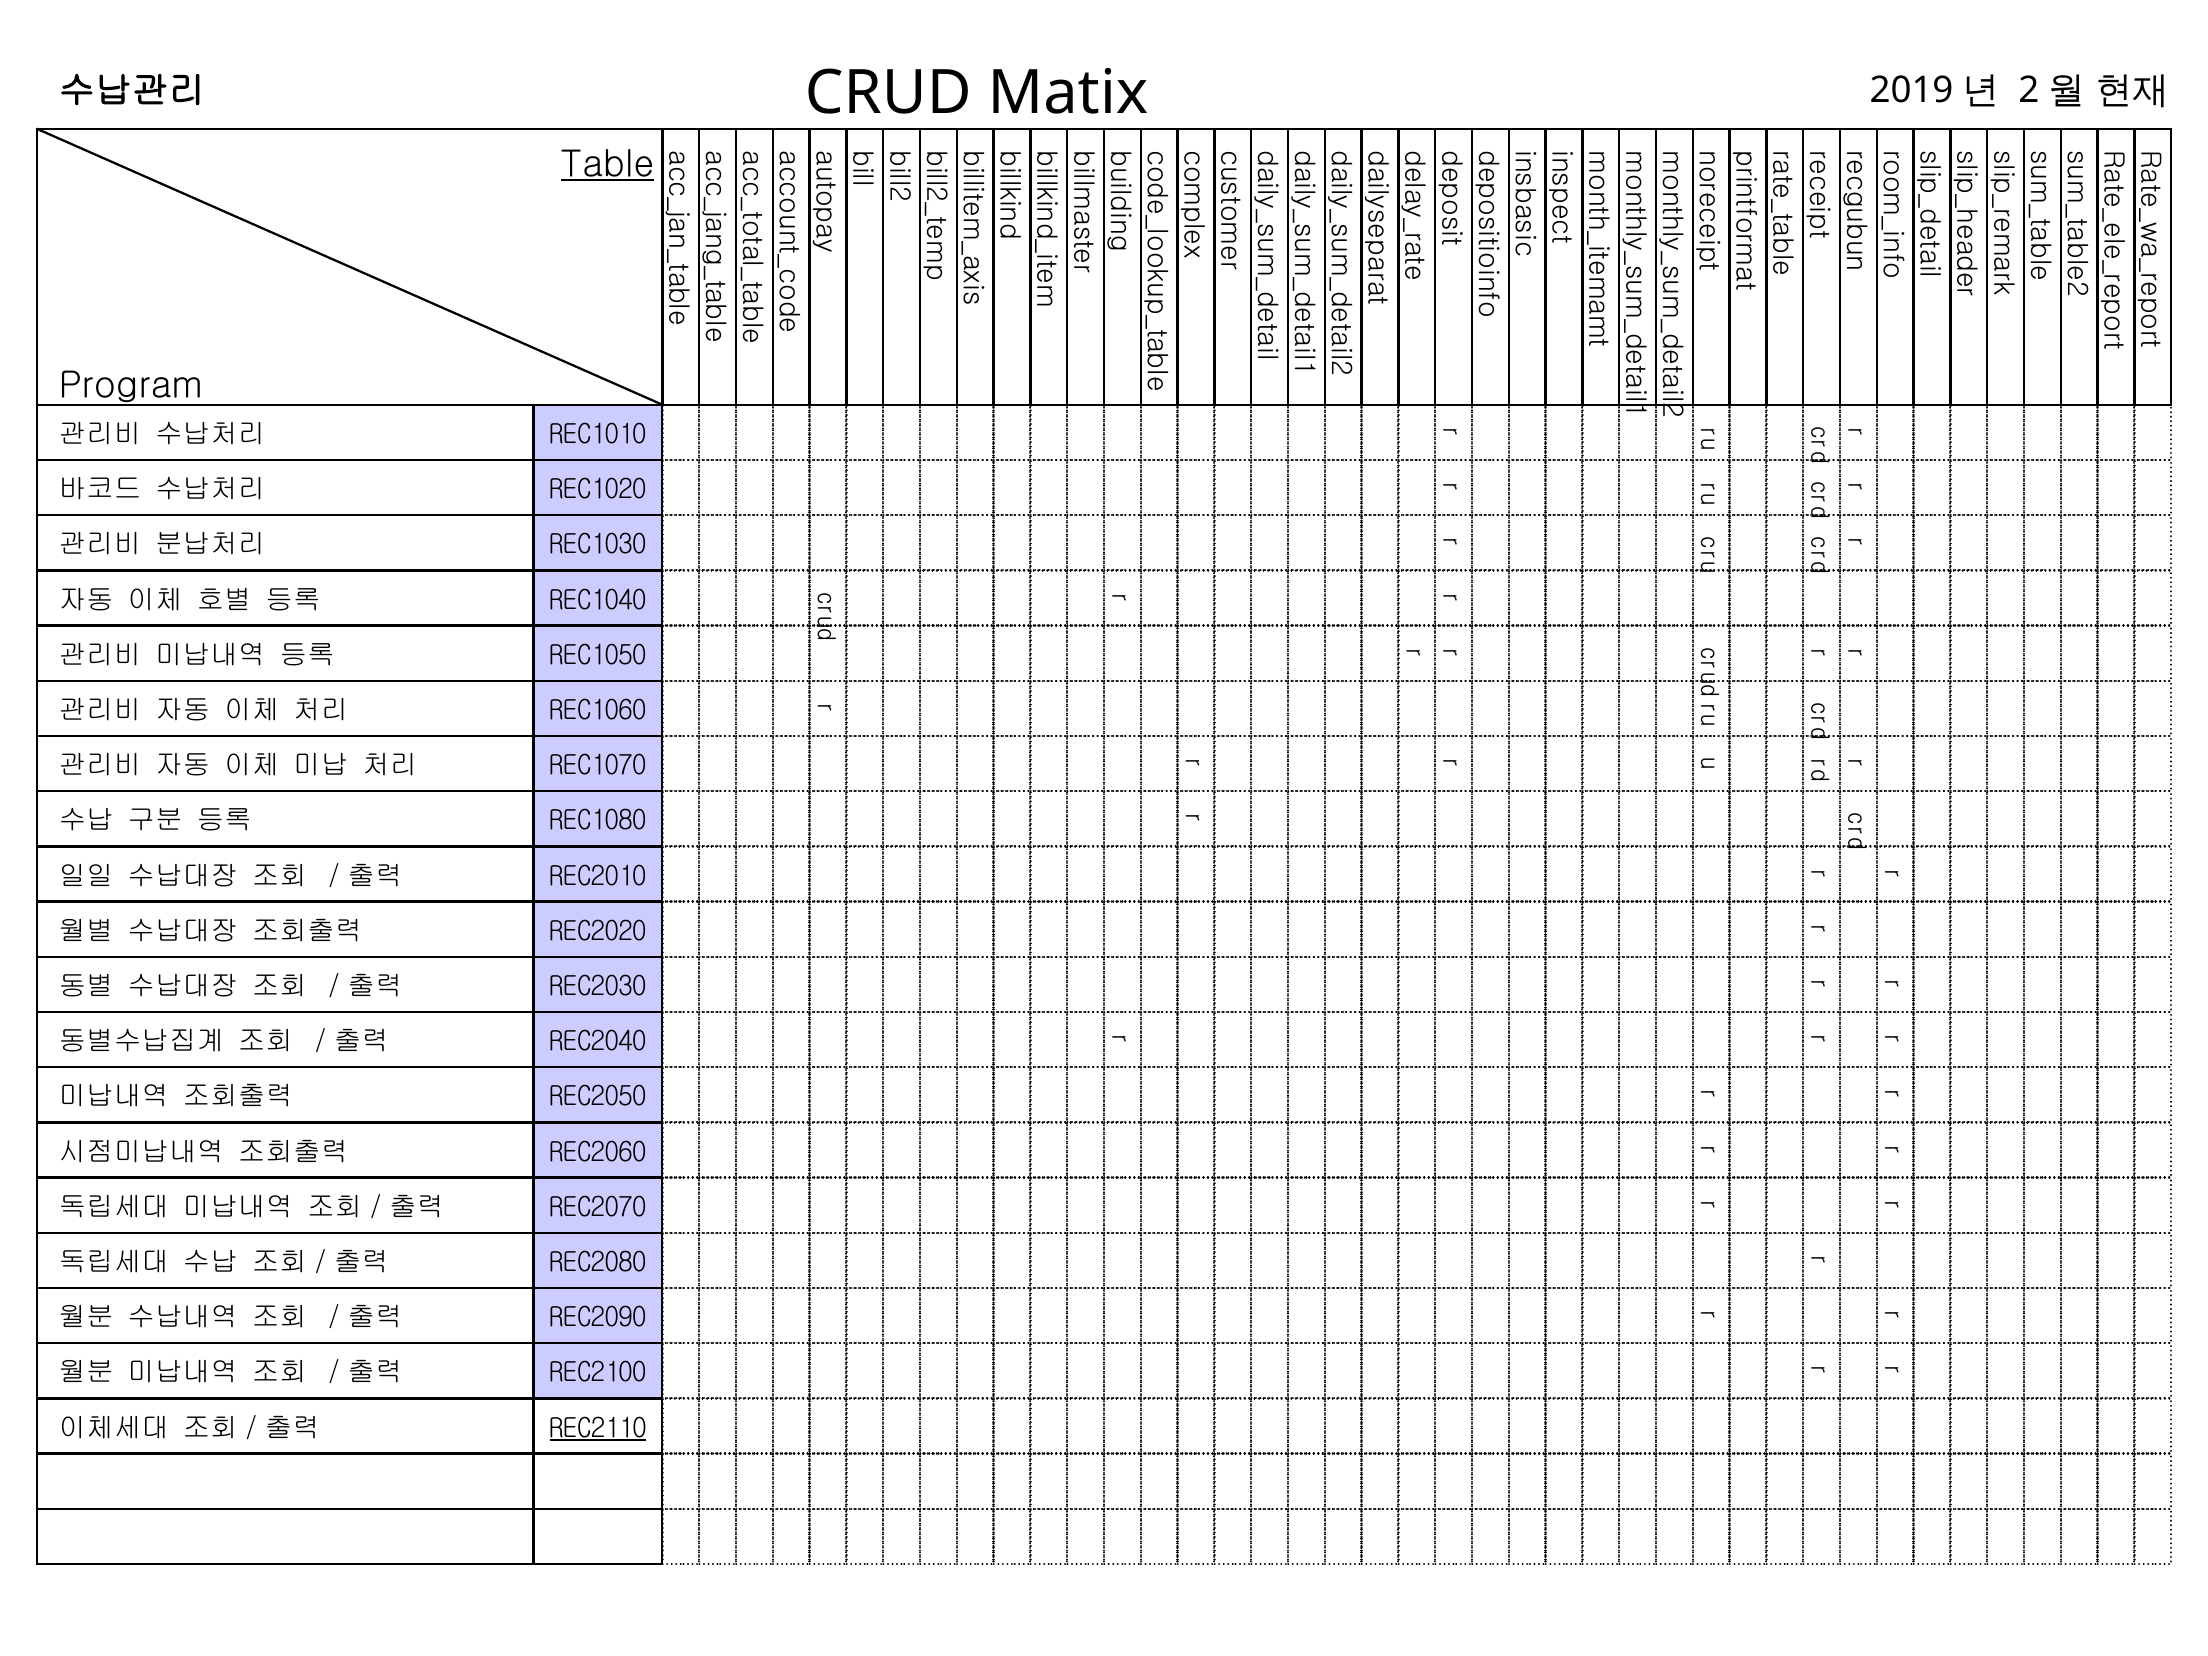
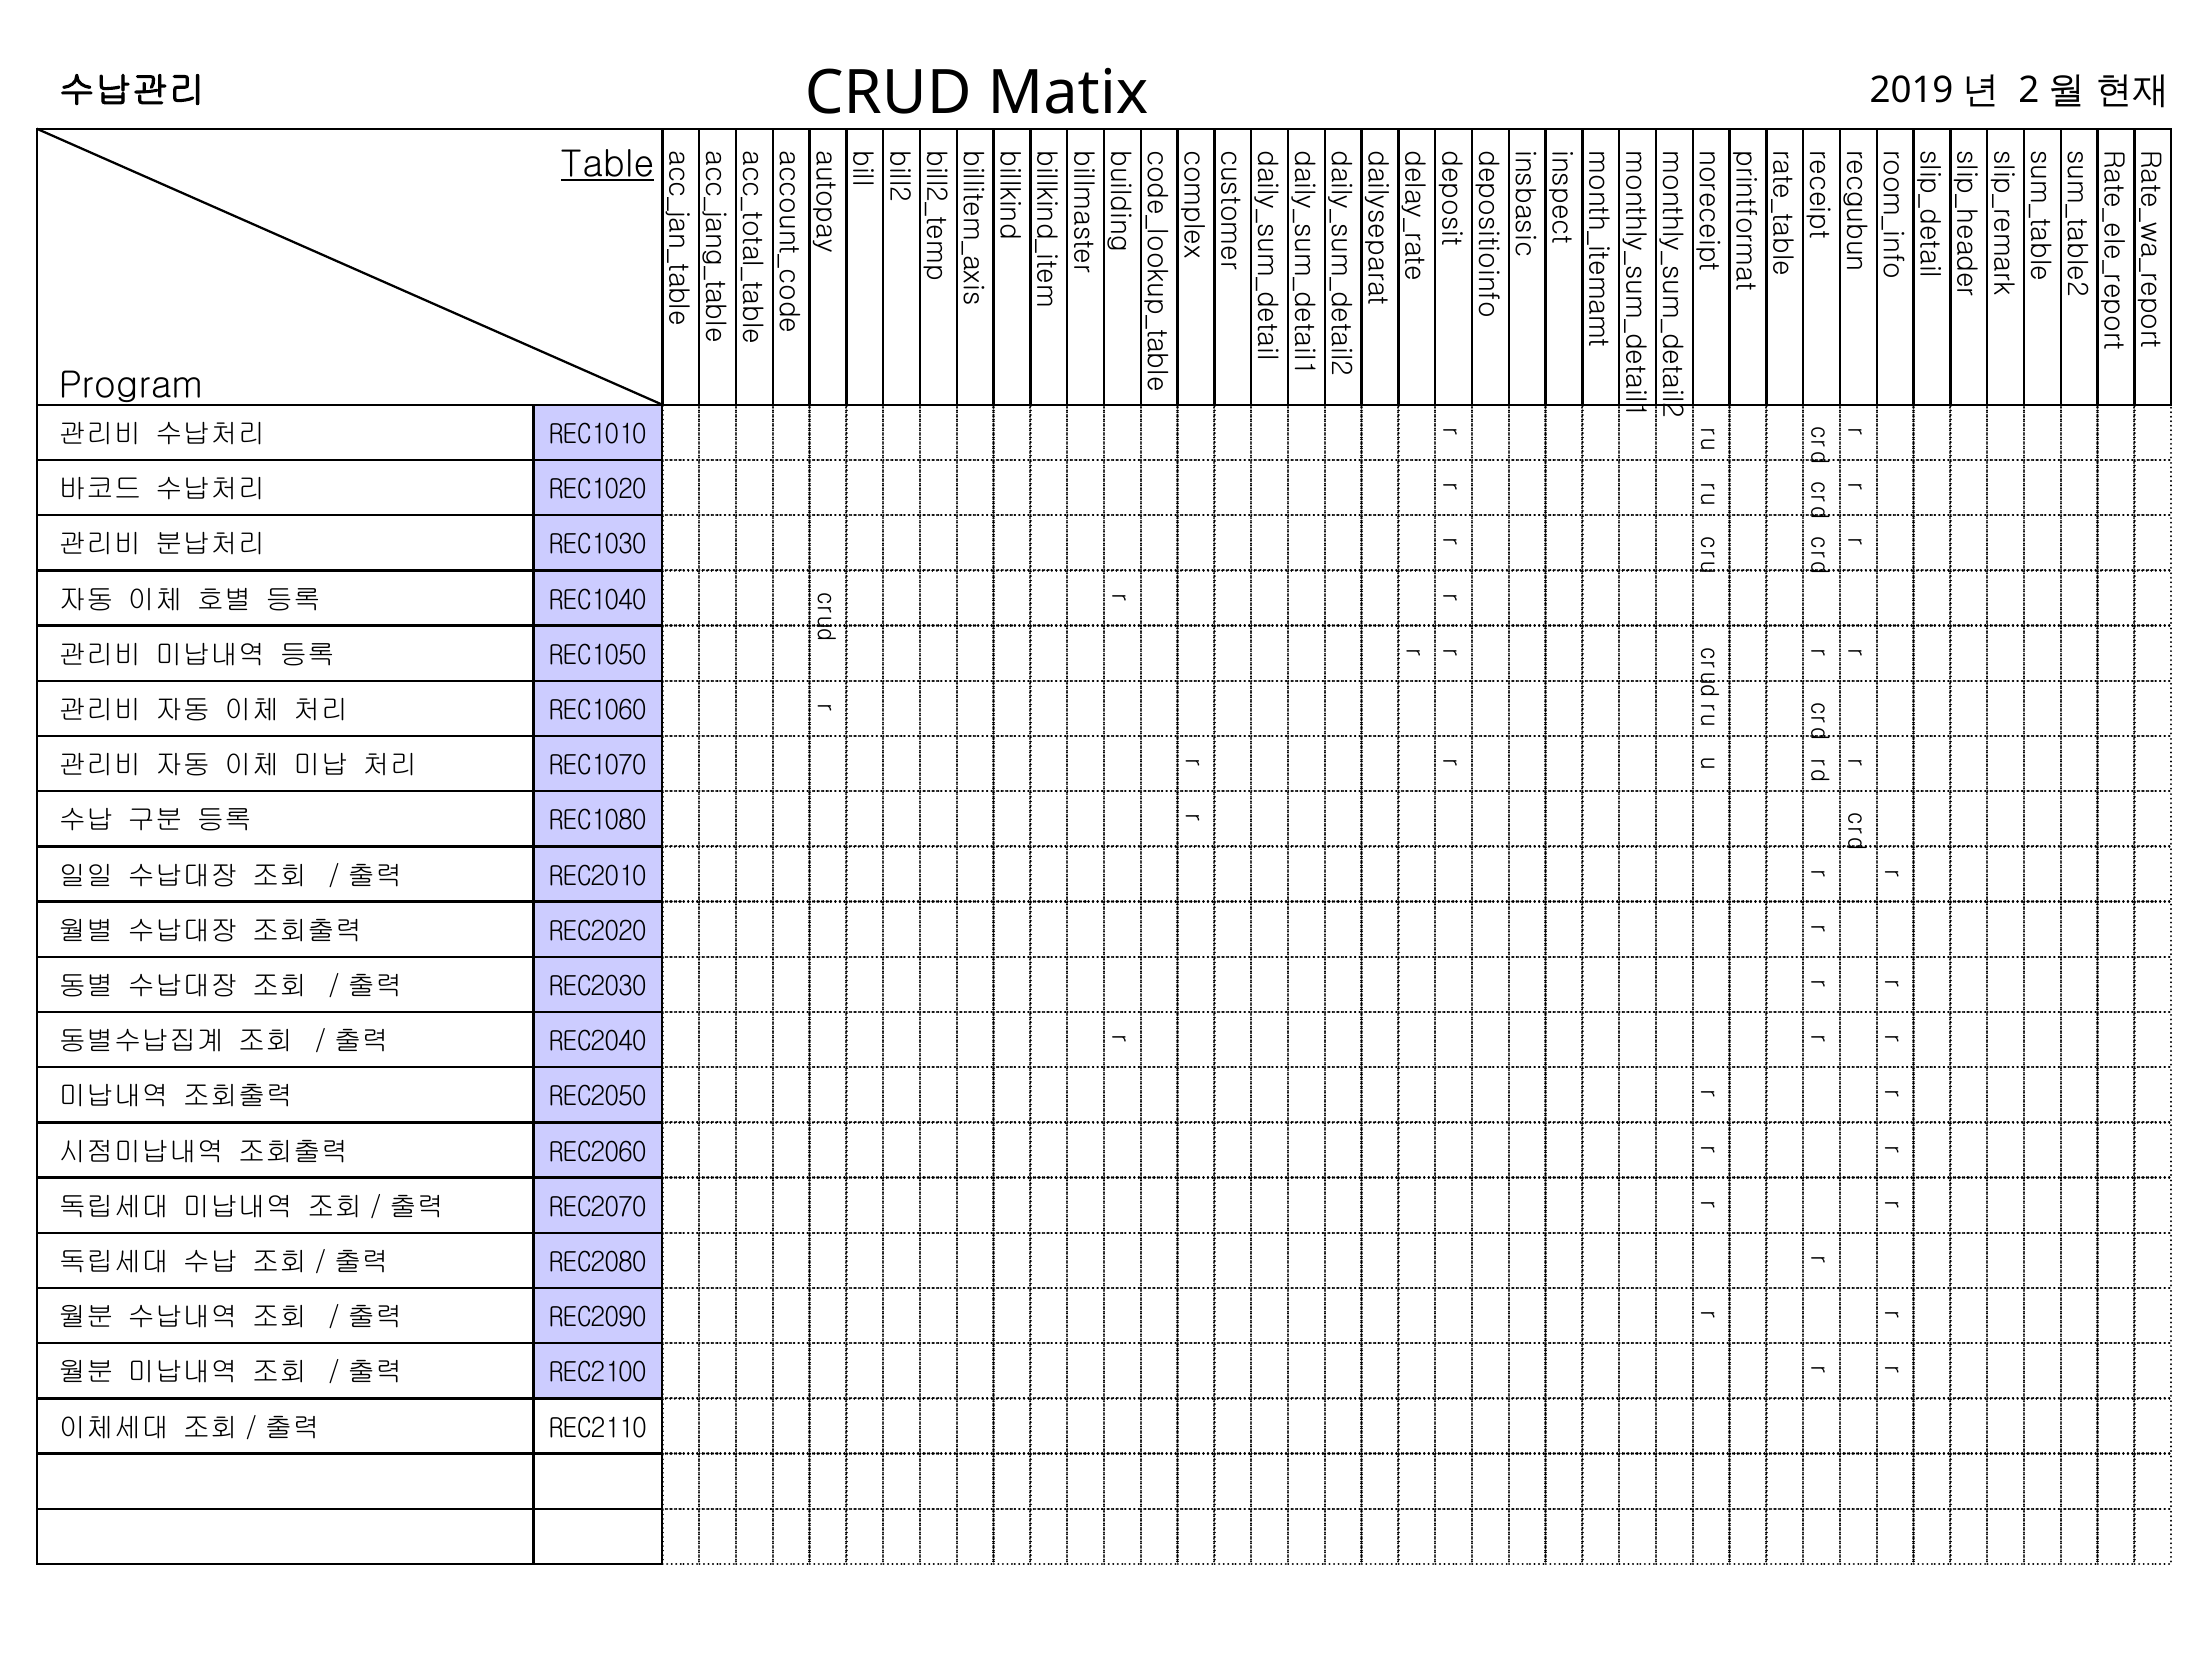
REC2110 underline: present -> none (598, 1428)
